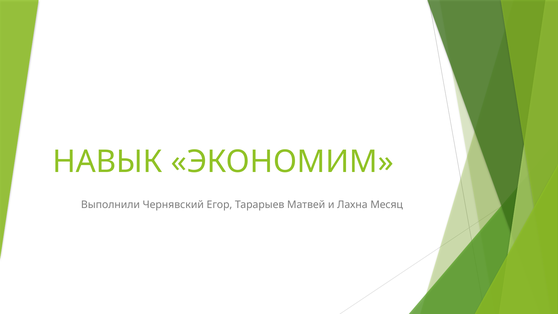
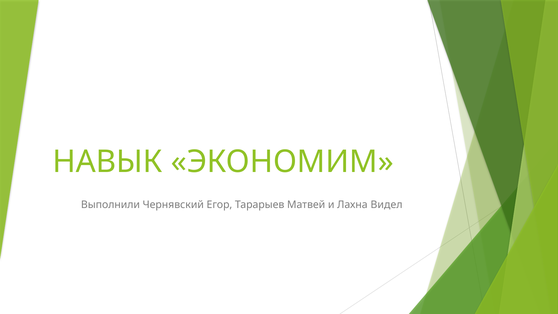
Месяц: Месяц -> Видел (387, 205)
